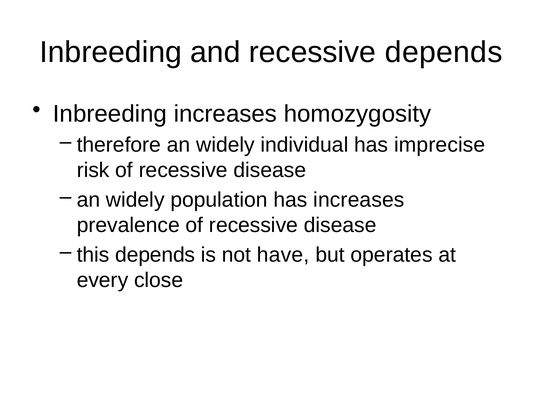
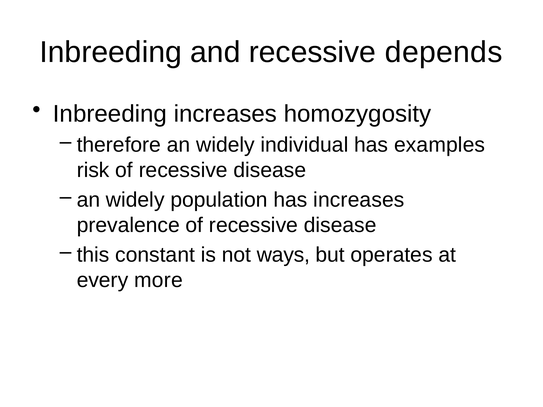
imprecise: imprecise -> examples (440, 145)
this depends: depends -> constant (155, 255)
have: have -> ways (283, 255)
close: close -> more (159, 280)
